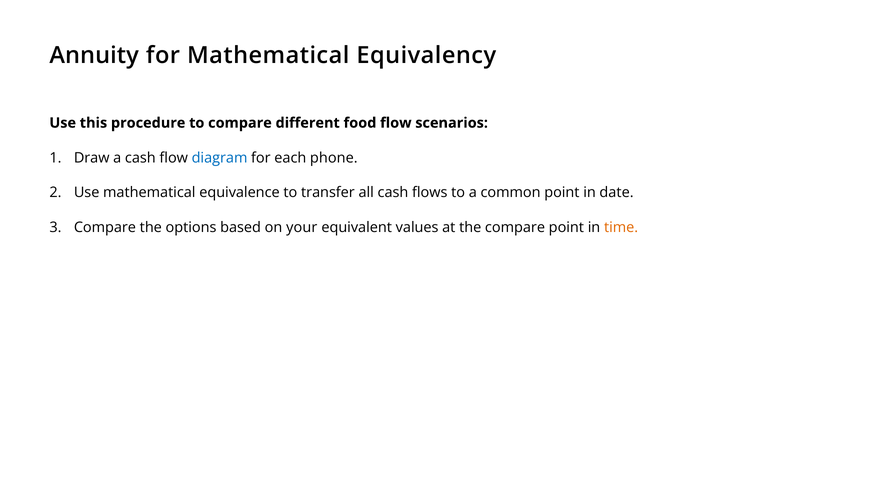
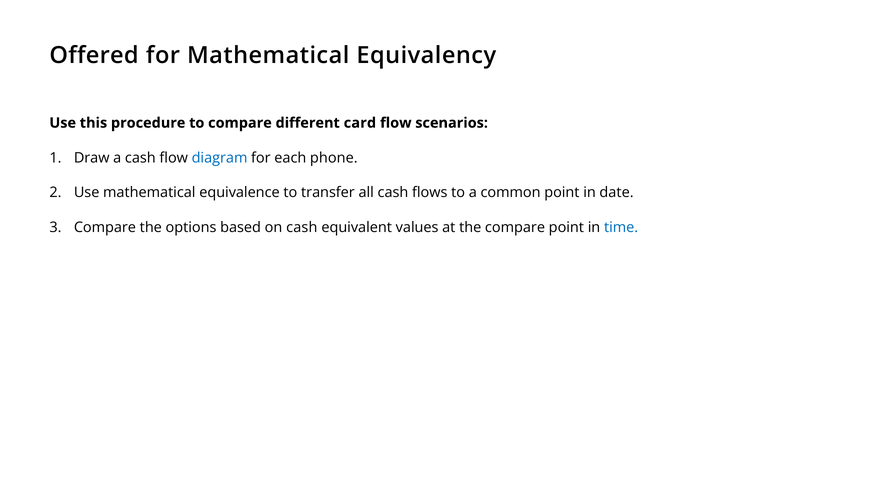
Annuity: Annuity -> Offered (94, 56)
food: food -> card (360, 123)
on your: your -> cash (302, 227)
time colour: orange -> blue (621, 227)
